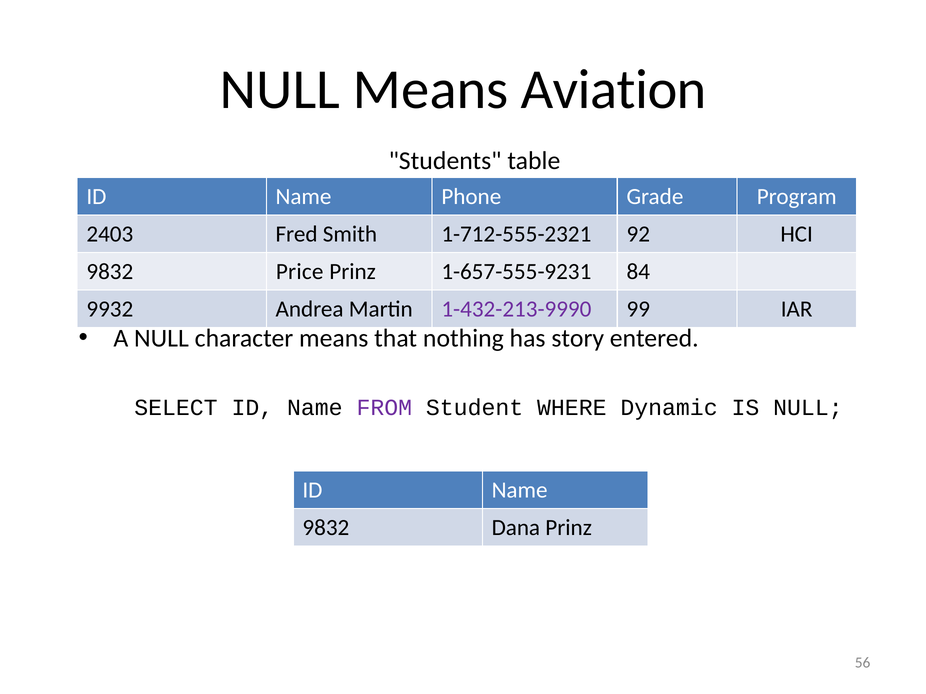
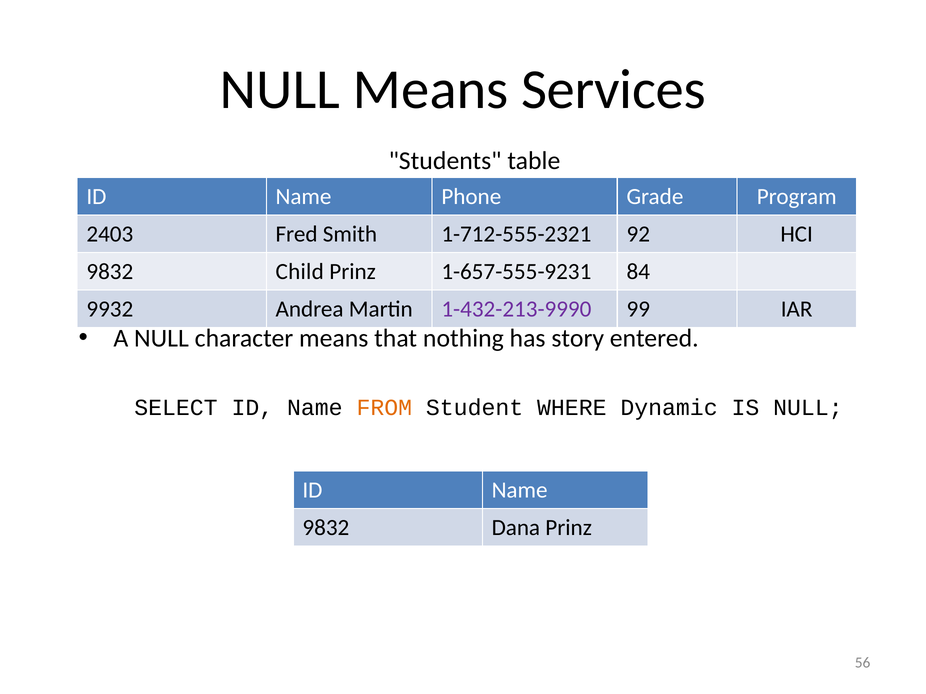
Aviation: Aviation -> Services (614, 90)
Price: Price -> Child (300, 272)
FROM colour: purple -> orange (384, 408)
